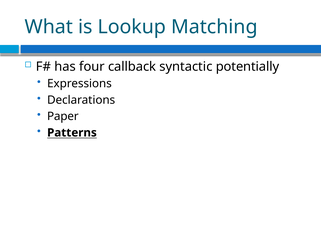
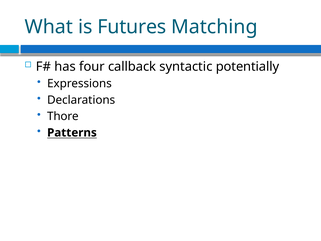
Lookup: Lookup -> Futures (132, 27)
Paper: Paper -> Thore (63, 116)
